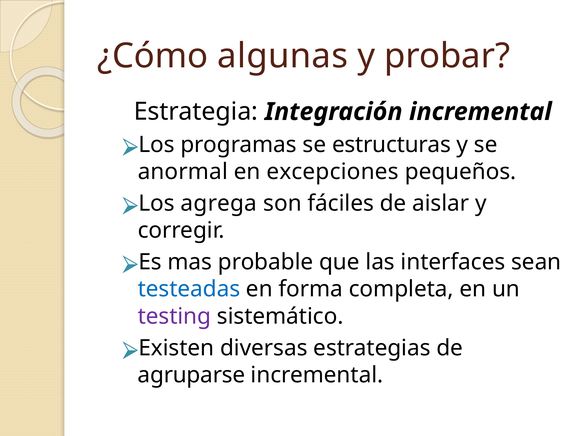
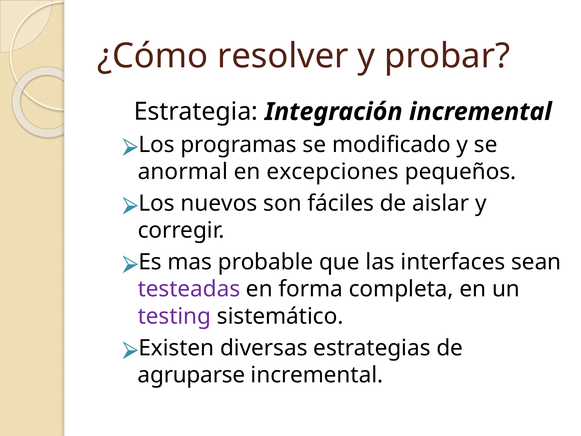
algunas: algunas -> resolver (283, 56)
estructuras: estructuras -> modificado (391, 145)
agrega: agrega -> nuevos (219, 203)
testeadas colour: blue -> purple (189, 289)
